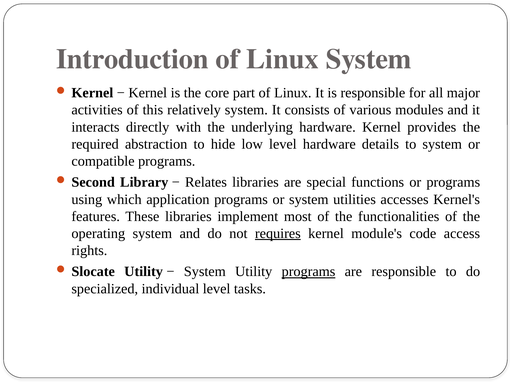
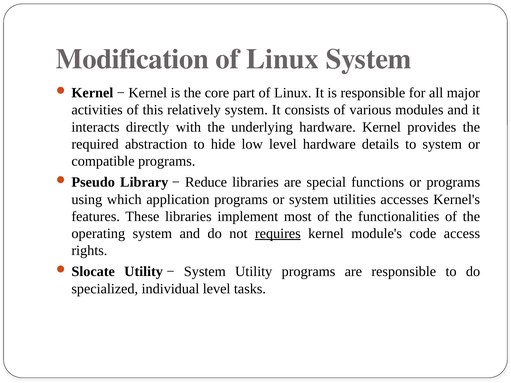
Introduction: Introduction -> Modification (132, 59)
Second: Second -> Pseudo (93, 182)
Relates: Relates -> Reduce (206, 182)
programs underline: present -> none (308, 272)
